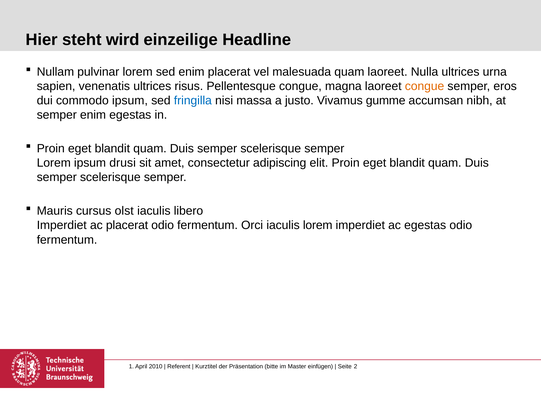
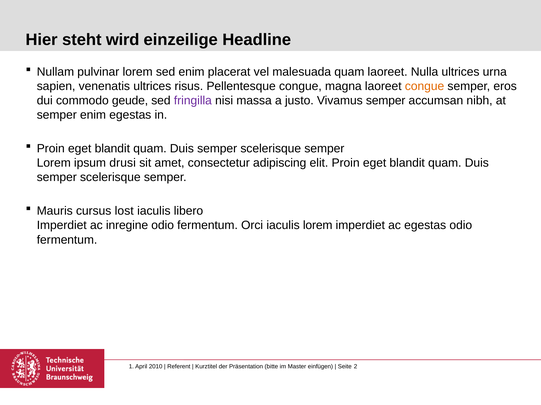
commodo ipsum: ipsum -> geude (130, 101)
fringilla colour: blue -> purple (193, 101)
Vivamus gumme: gumme -> semper (386, 101)
olst: olst -> lost (124, 211)
ac placerat: placerat -> inregine (127, 226)
